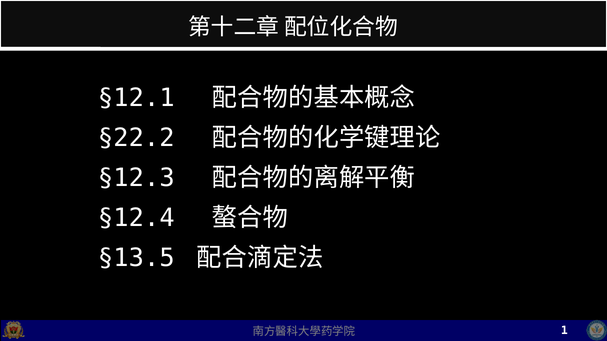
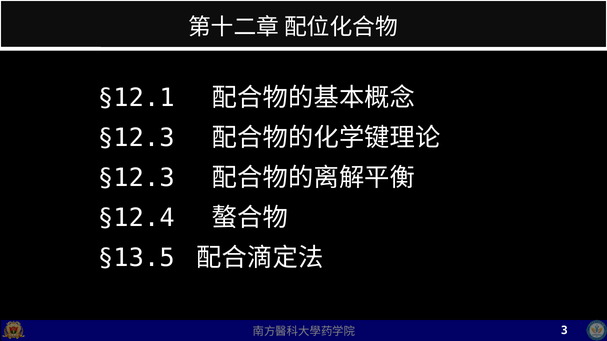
§22.2: §22.2 -> §12.3 (136, 138)
1: 1 -> 3 (564, 331)
